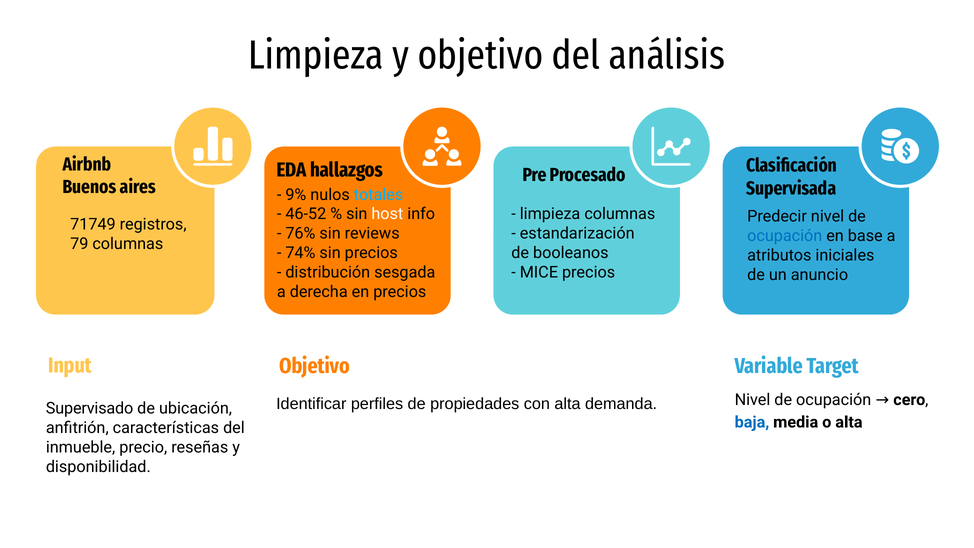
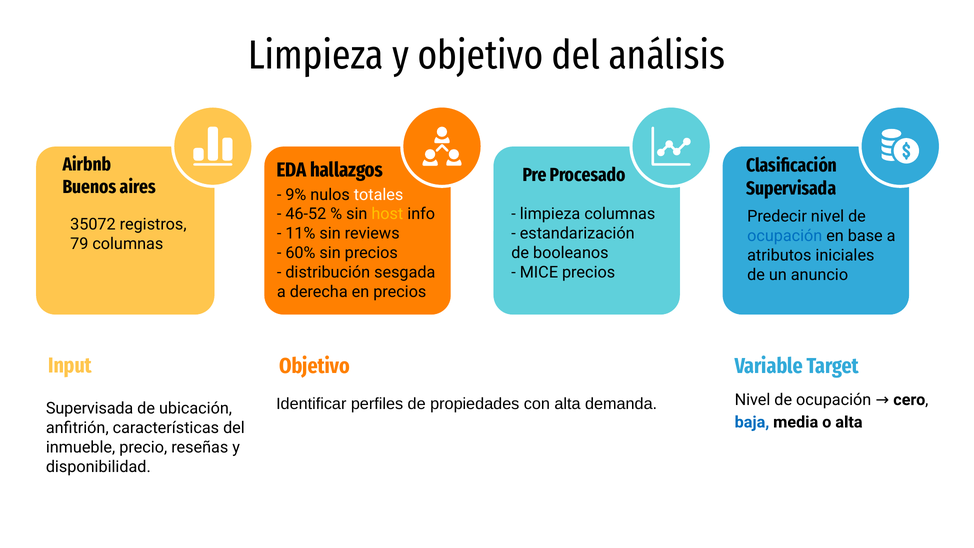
totales colour: light blue -> white (379, 195)
host colour: white -> yellow (387, 214)
71749: 71749 -> 35072 (93, 224)
76%: 76% -> 11% (300, 234)
74%: 74% -> 60% (300, 253)
Supervisado: Supervisado -> Supervisada (90, 408)
